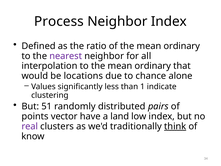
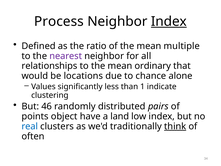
Index underline: none -> present (169, 21)
of the mean ordinary: ordinary -> multiple (182, 46)
interpolation: interpolation -> relationships (49, 66)
51: 51 -> 46 (47, 106)
vector: vector -> object (64, 116)
real colour: purple -> blue (30, 126)
know: know -> often (33, 136)
